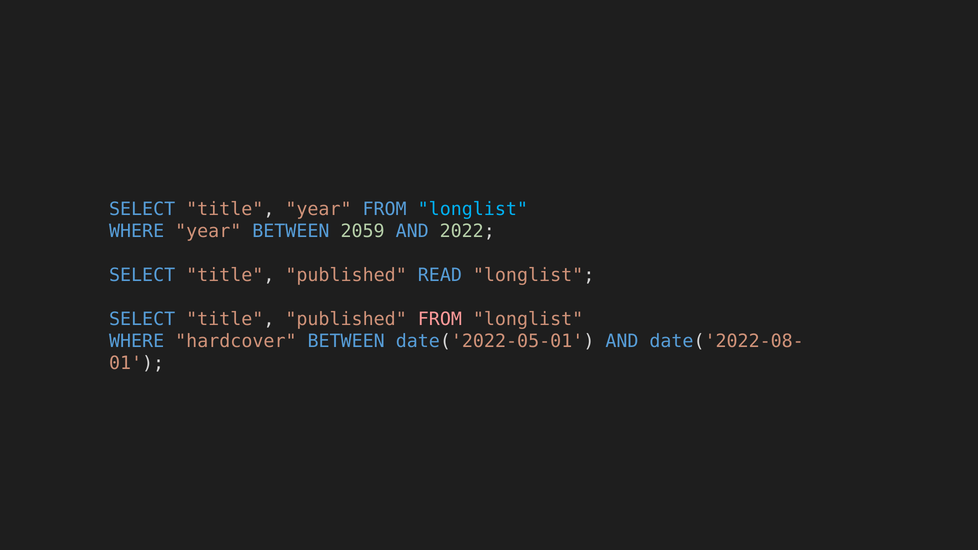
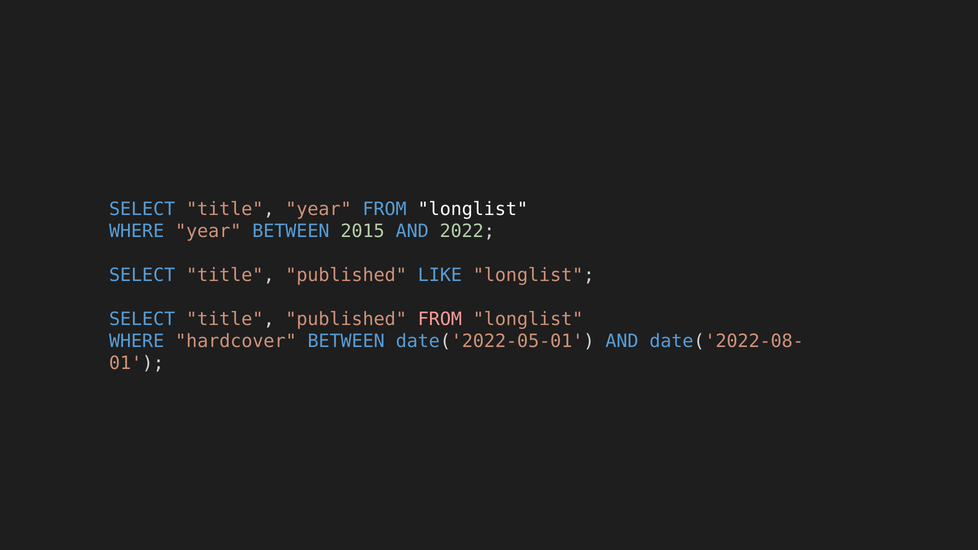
longlist colour: light blue -> white (473, 209)
2059: 2059 -> 2015 (363, 231)
READ: READ -> LIKE (440, 275)
